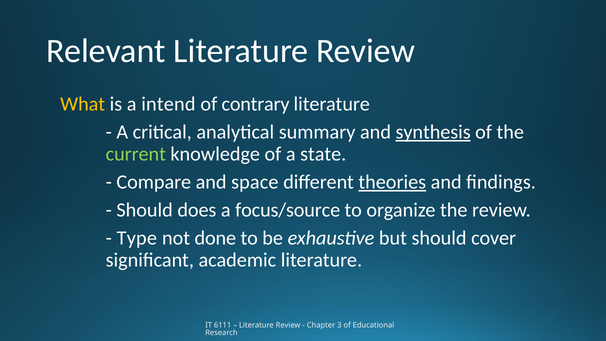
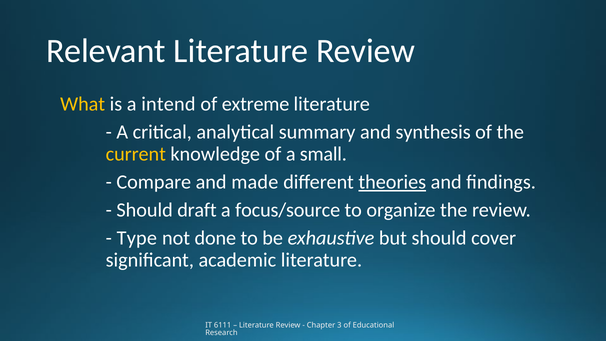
contrary: contrary -> extreme (256, 104)
synthesis underline: present -> none (433, 132)
current colour: light green -> yellow (136, 154)
state: state -> small (323, 154)
space: space -> made (255, 182)
does: does -> draft (197, 210)
